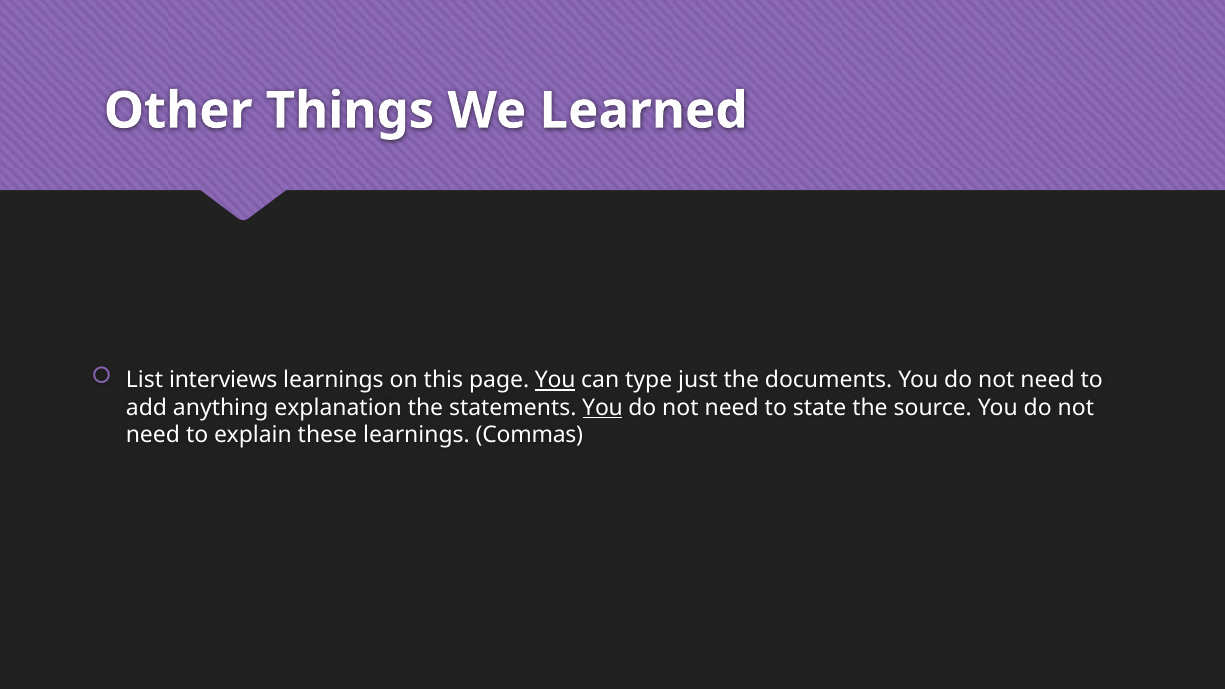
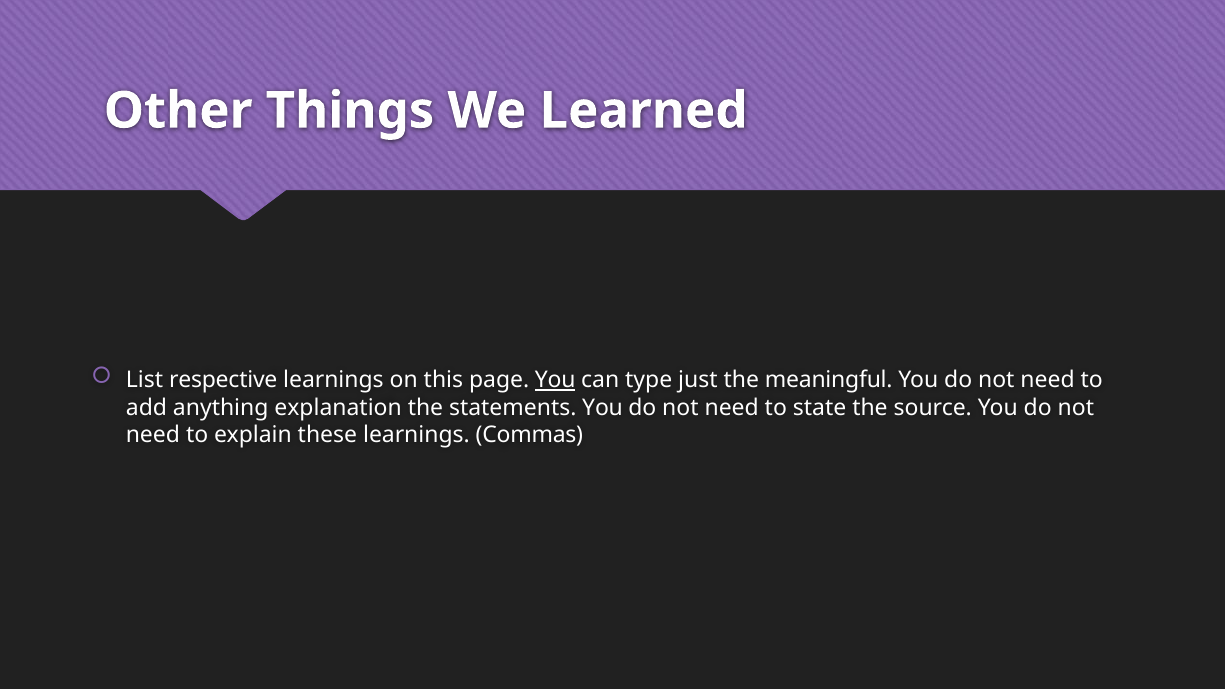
interviews: interviews -> respective (223, 380)
documents: documents -> meaningful (829, 380)
You underline: present -> none (603, 408)
